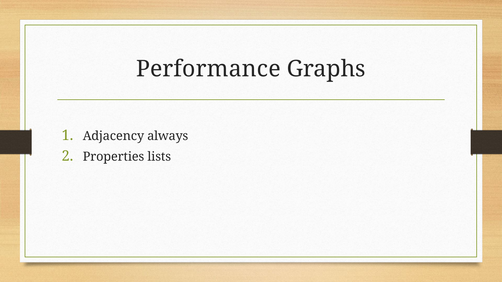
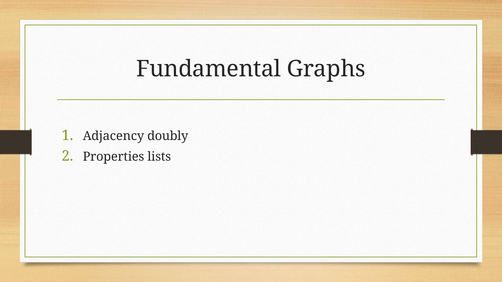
Performance: Performance -> Fundamental (209, 69)
always: always -> doubly (168, 136)
